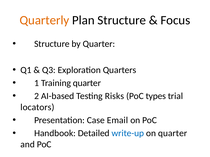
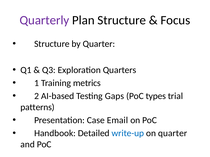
Quarterly colour: orange -> purple (44, 20)
Training quarter: quarter -> metrics (87, 83)
Risks: Risks -> Gaps (114, 96)
locators: locators -> patterns (38, 108)
